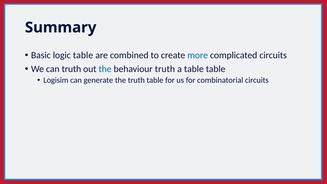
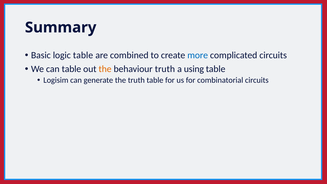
can truth: truth -> table (71, 69)
the colour: blue -> orange (105, 69)
a table: table -> using (194, 69)
